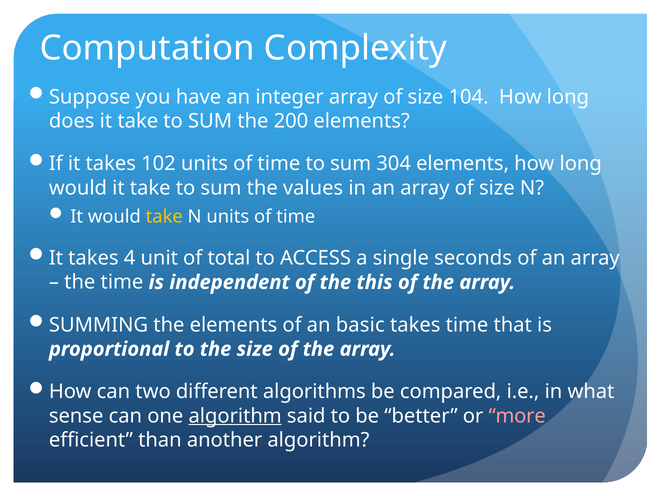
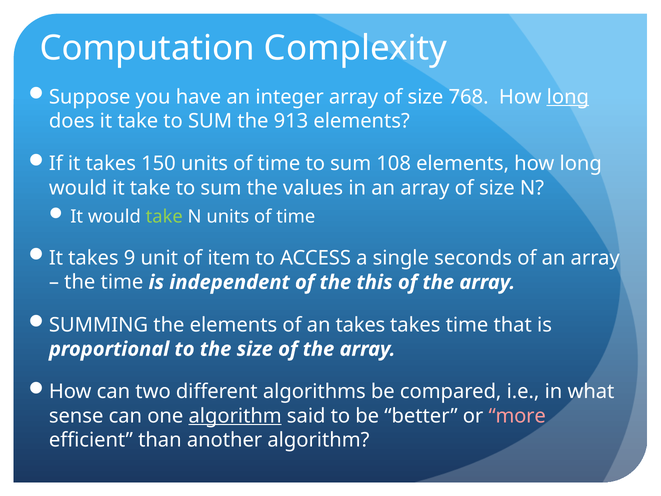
104: 104 -> 768 (469, 97)
long underline: none -> present (568, 97)
200: 200 -> 913 (291, 121)
102: 102 -> 150 (158, 164)
304: 304 -> 108 (394, 164)
take colour: yellow -> light green (164, 216)
4: 4 -> 9 (130, 258)
total: total -> item (229, 258)
an basic: basic -> takes (360, 325)
